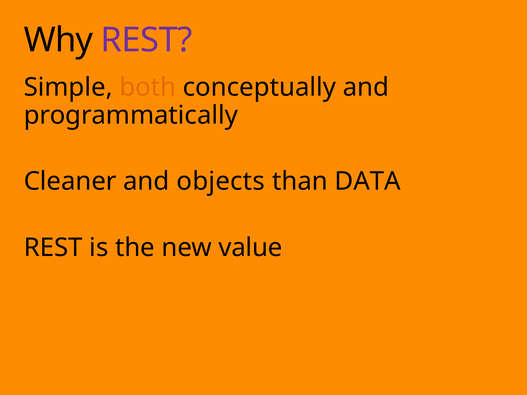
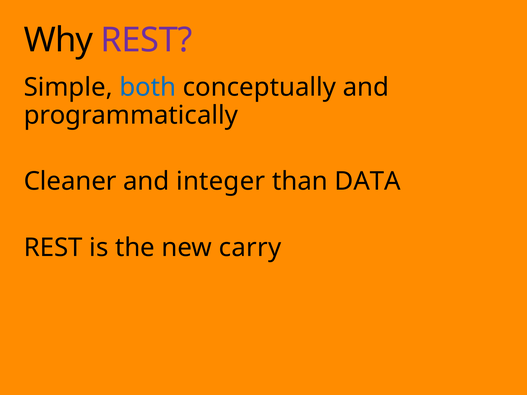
both colour: orange -> blue (148, 87)
objects: objects -> integer (221, 182)
value: value -> carry (250, 248)
